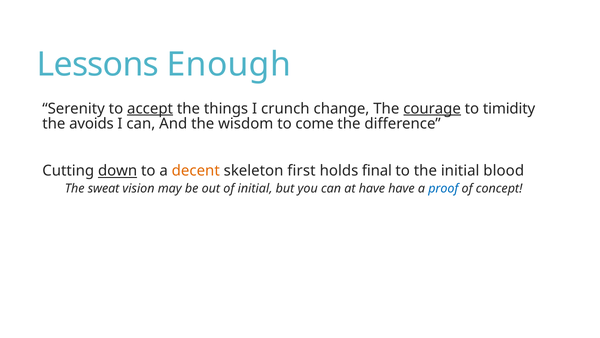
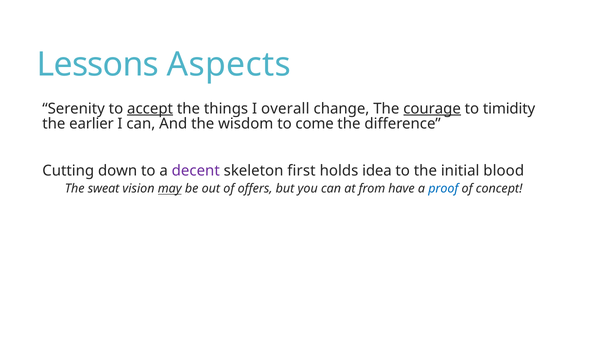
Enough: Enough -> Aspects (229, 65)
crunch: crunch -> overall (285, 109)
avoids: avoids -> earlier (91, 124)
down underline: present -> none (118, 171)
decent colour: orange -> purple (196, 171)
final: final -> idea (377, 171)
may underline: none -> present (170, 189)
of initial: initial -> offers (255, 189)
at have: have -> from (372, 189)
